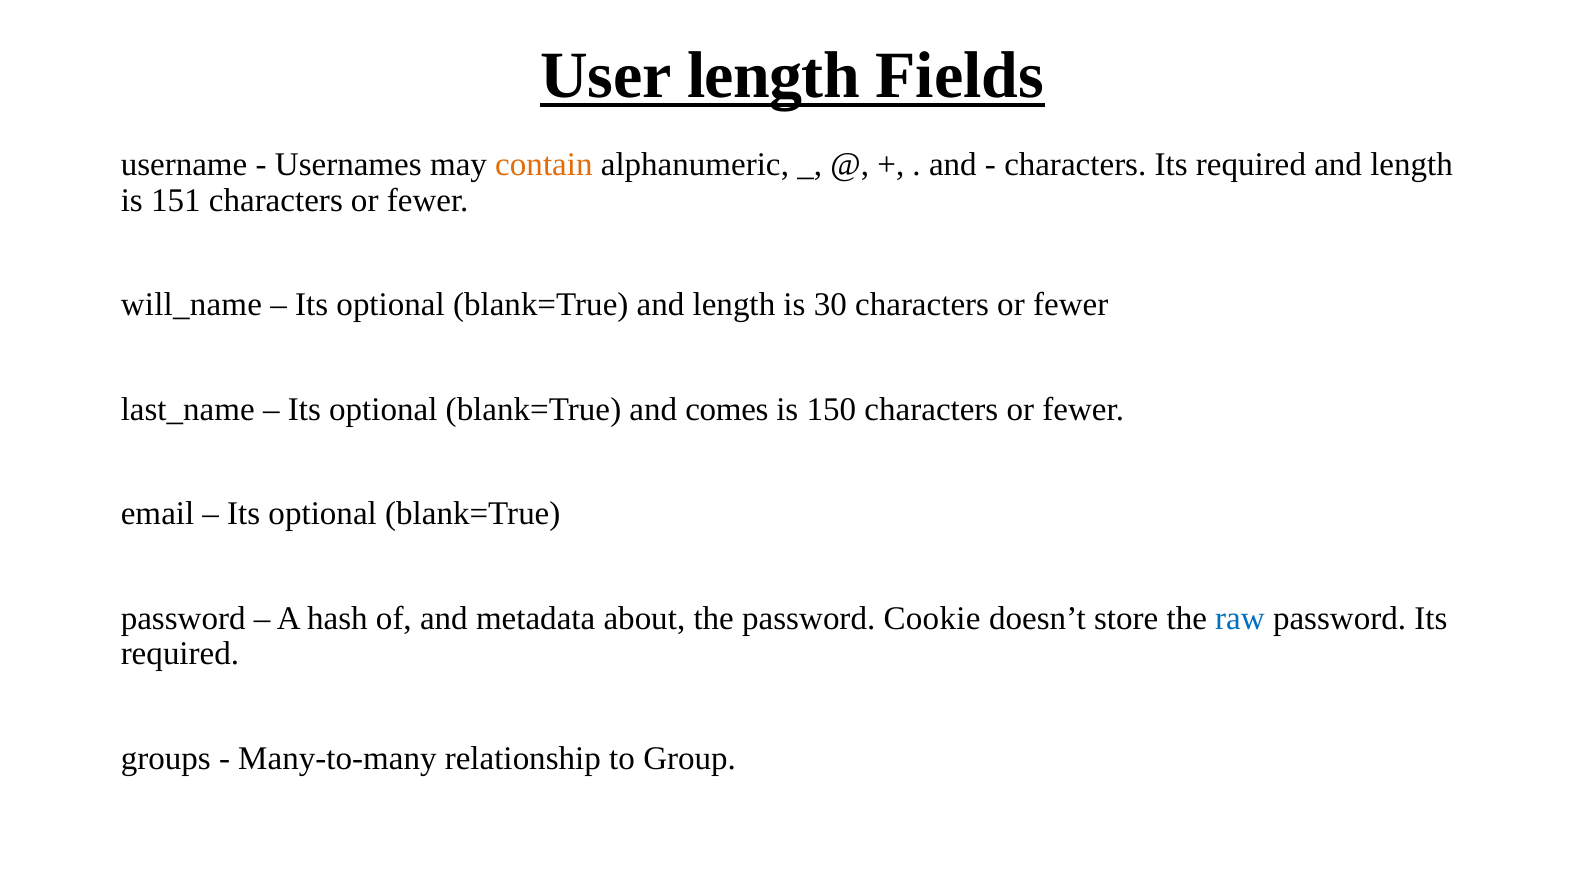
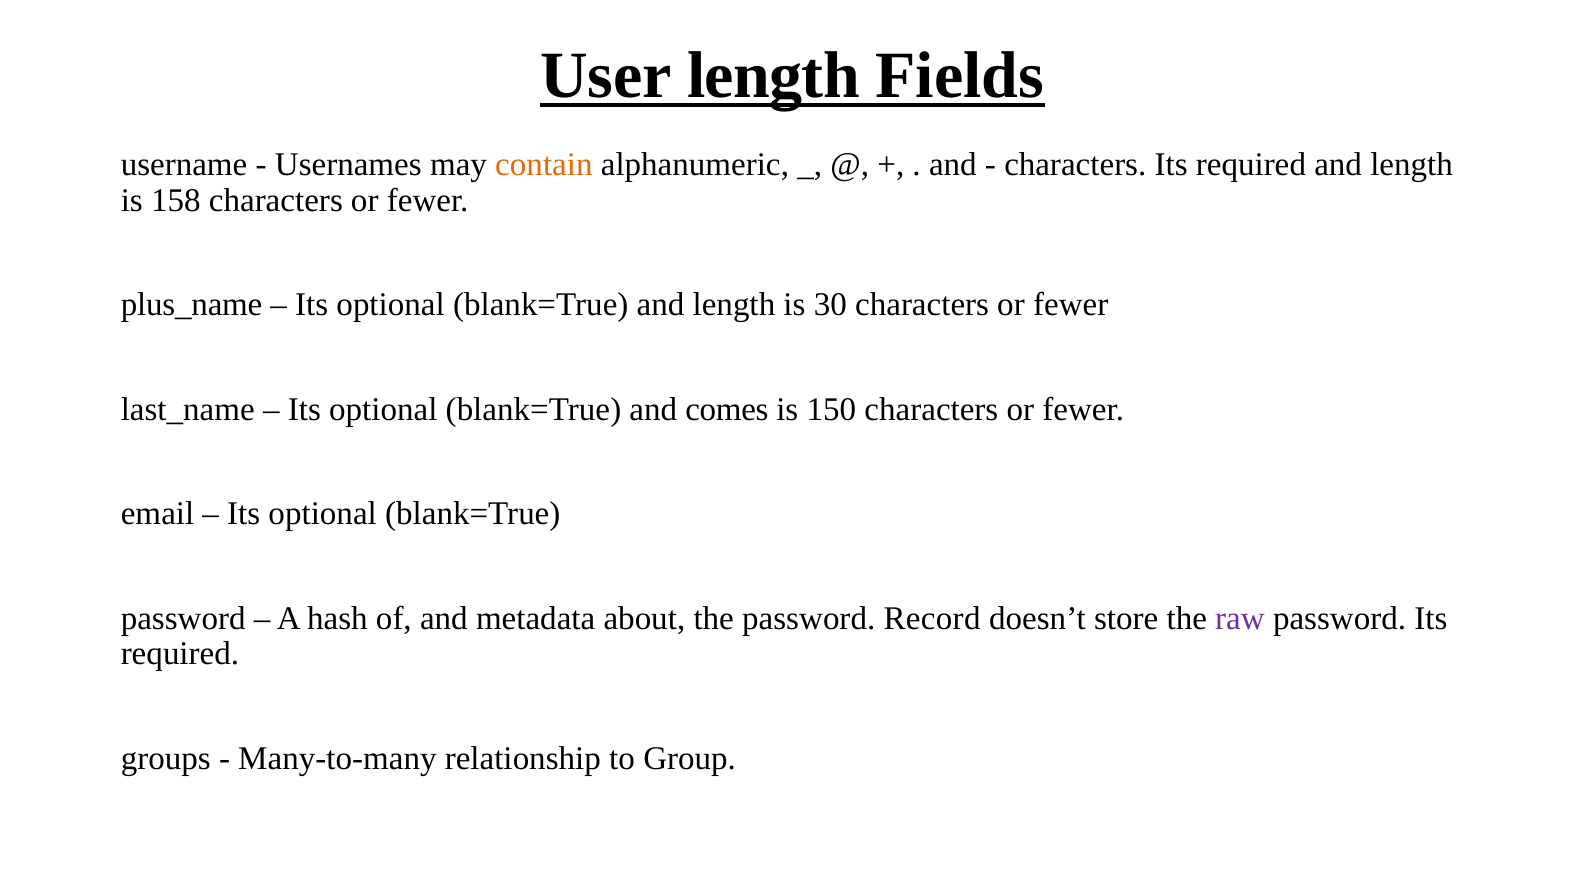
151: 151 -> 158 (176, 200)
will_name: will_name -> plus_name (192, 304)
Cookie: Cookie -> Record (932, 618)
raw colour: blue -> purple (1240, 618)
